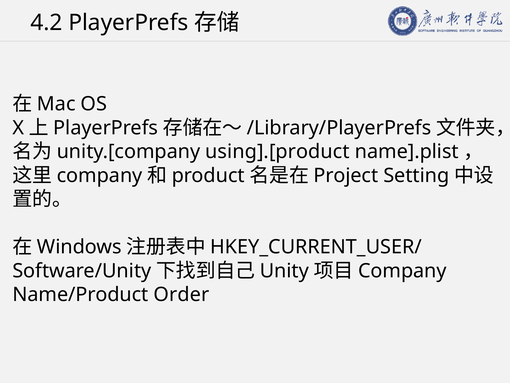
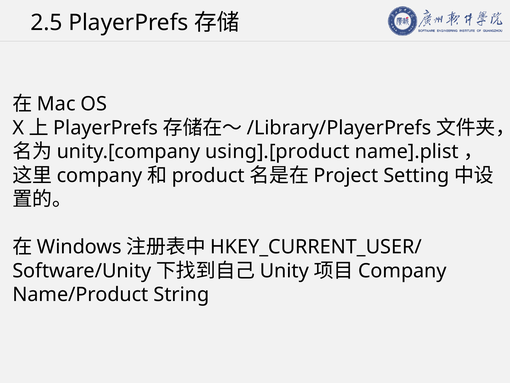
4.2: 4.2 -> 2.5 (47, 23)
Order: Order -> String (181, 294)
